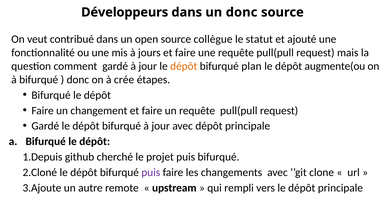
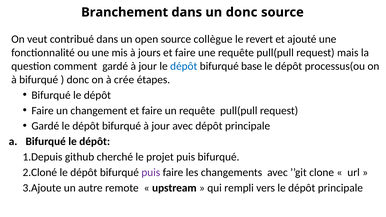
Développeurs: Développeurs -> Branchement (125, 12)
statut: statut -> revert (259, 39)
dépôt colour: orange -> blue (184, 66)
plan: plan -> base (252, 66)
augmente(ou: augmente(ou -> processus(ou (335, 66)
